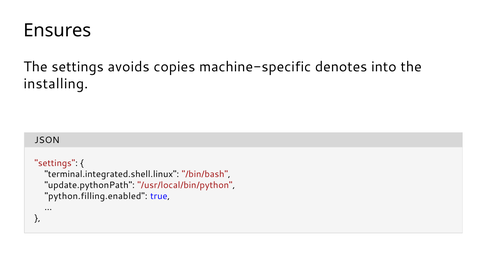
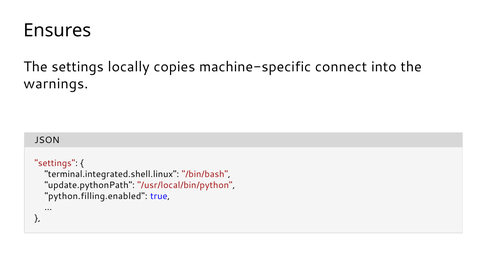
avoids: avoids -> locally (129, 67)
denotes: denotes -> connect (341, 67)
installing: installing -> warnings (56, 84)
